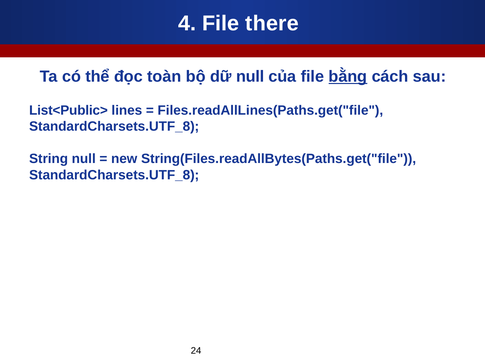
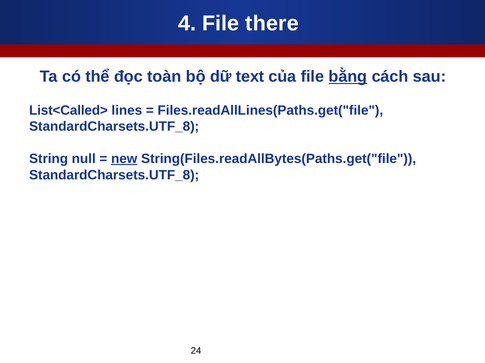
dữ null: null -> text (250, 77)
List<Public>: List<Public> -> List<Called> (68, 111)
new underline: none -> present (124, 159)
